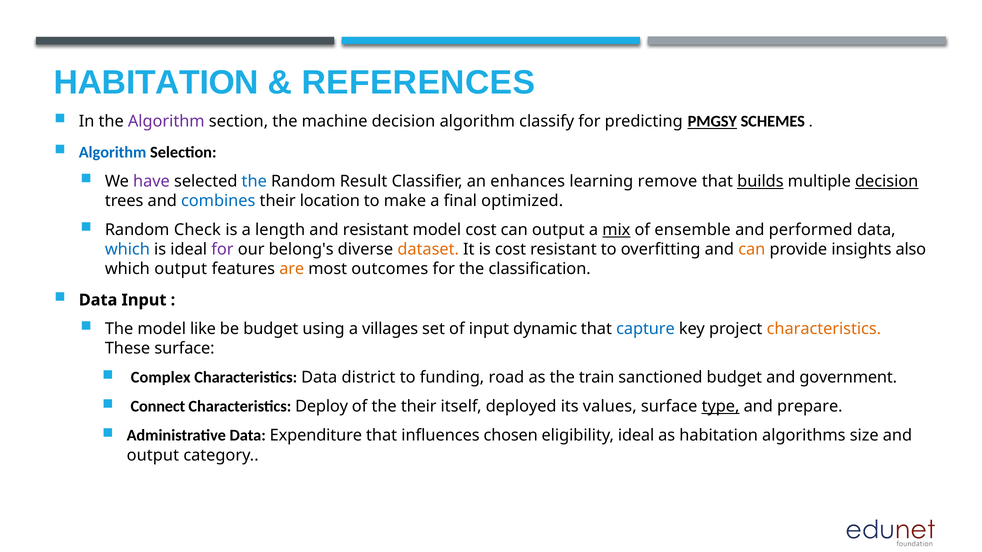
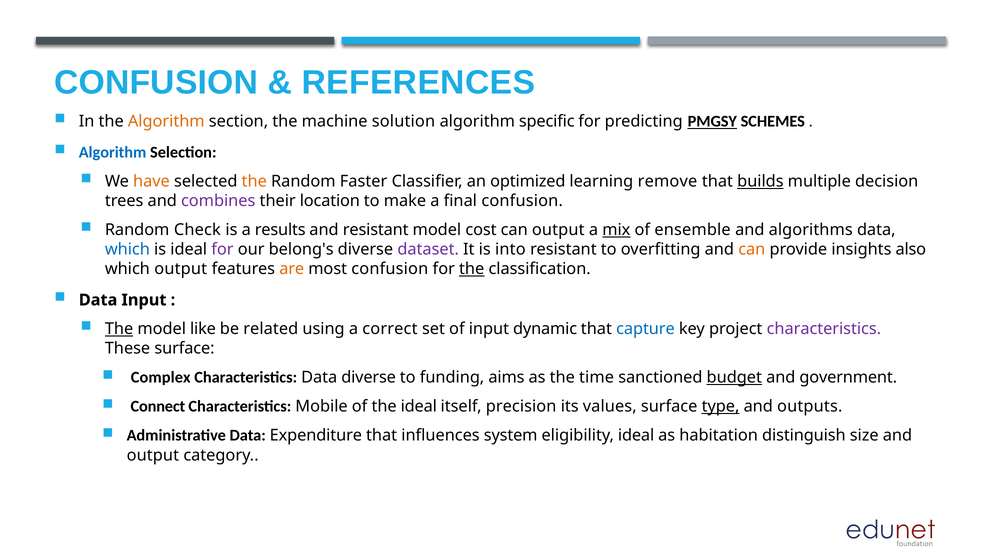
HABITATION: HABITATION -> CONFUSION (156, 83)
Algorithm colour: purple -> orange (166, 121)
machine decision: decision -> solution (403, 121)
classify: classify -> specific (547, 121)
have colour: purple -> orange (151, 181)
the colour: blue -> orange (254, 181)
Result: Result -> Faster (364, 181)
enhances: enhances -> optimized (528, 181)
decision underline: present -> none (887, 181)
combines colour: blue -> purple (218, 201)
final optimized: optimized -> confusion (522, 201)
length: length -> results (280, 230)
performed: performed -> algorithms (811, 230)
dataset colour: orange -> purple (428, 250)
is cost: cost -> into (510, 250)
most outcomes: outcomes -> confusion (390, 269)
the underline: none -> present (472, 269)
The underline: none -> present (119, 329)
be budget: budget -> related (271, 329)
villages: villages -> correct (390, 329)
characteristics colour: orange -> purple (824, 329)
Data district: district -> diverse (369, 378)
road: road -> aims (506, 378)
train: train -> time (597, 378)
budget underline: none -> present (734, 378)
Deploy: Deploy -> Mobile (322, 407)
the their: their -> ideal (419, 407)
deployed: deployed -> precision (521, 407)
prepare: prepare -> outputs (810, 407)
chosen: chosen -> system (511, 436)
algorithms: algorithms -> distinguish (804, 436)
